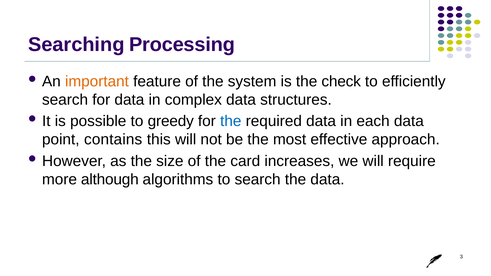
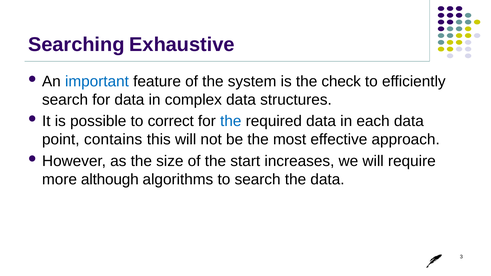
Processing: Processing -> Exhaustive (182, 45)
important colour: orange -> blue (97, 81)
greedy: greedy -> correct (171, 121)
card: card -> start (245, 161)
